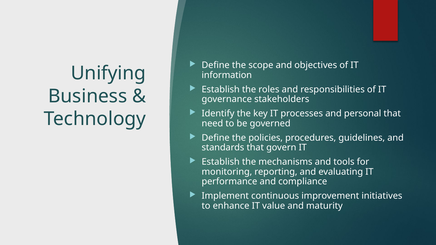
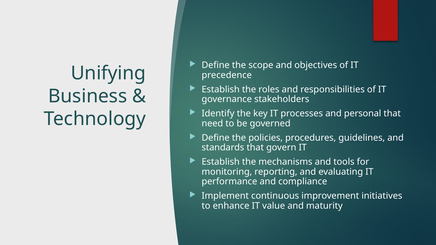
information: information -> precedence (227, 75)
